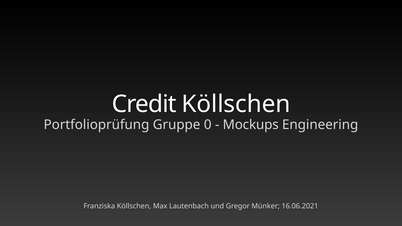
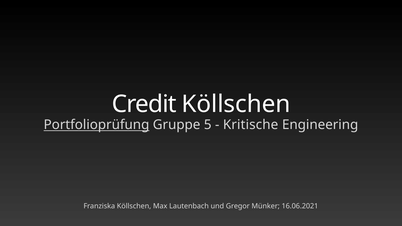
Portfolioprüfung underline: none -> present (96, 125)
0: 0 -> 5 (208, 125)
Mockups: Mockups -> Kritische (251, 125)
